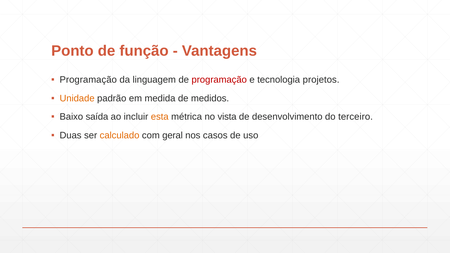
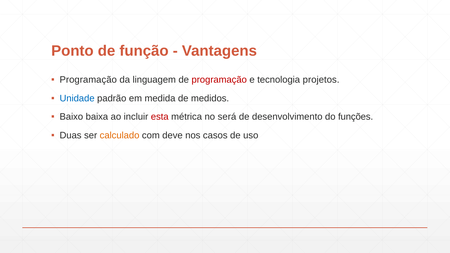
Unidade colour: orange -> blue (77, 98)
saída: saída -> baixa (97, 117)
esta colour: orange -> red (160, 117)
vista: vista -> será (227, 117)
terceiro: terceiro -> funções (356, 117)
geral: geral -> deve (172, 136)
